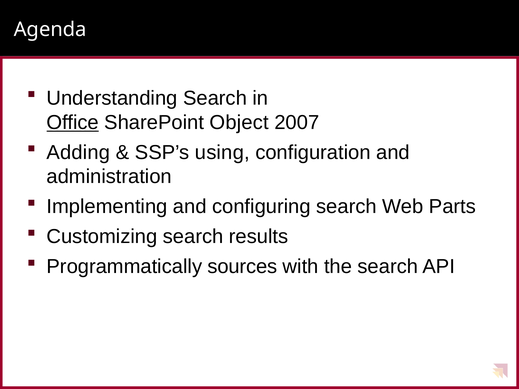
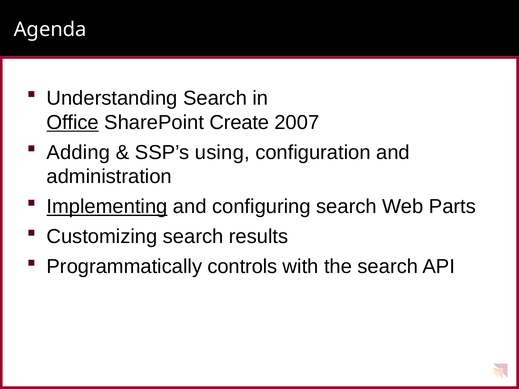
Object: Object -> Create (239, 123)
Implementing underline: none -> present (107, 207)
sources: sources -> controls (242, 267)
